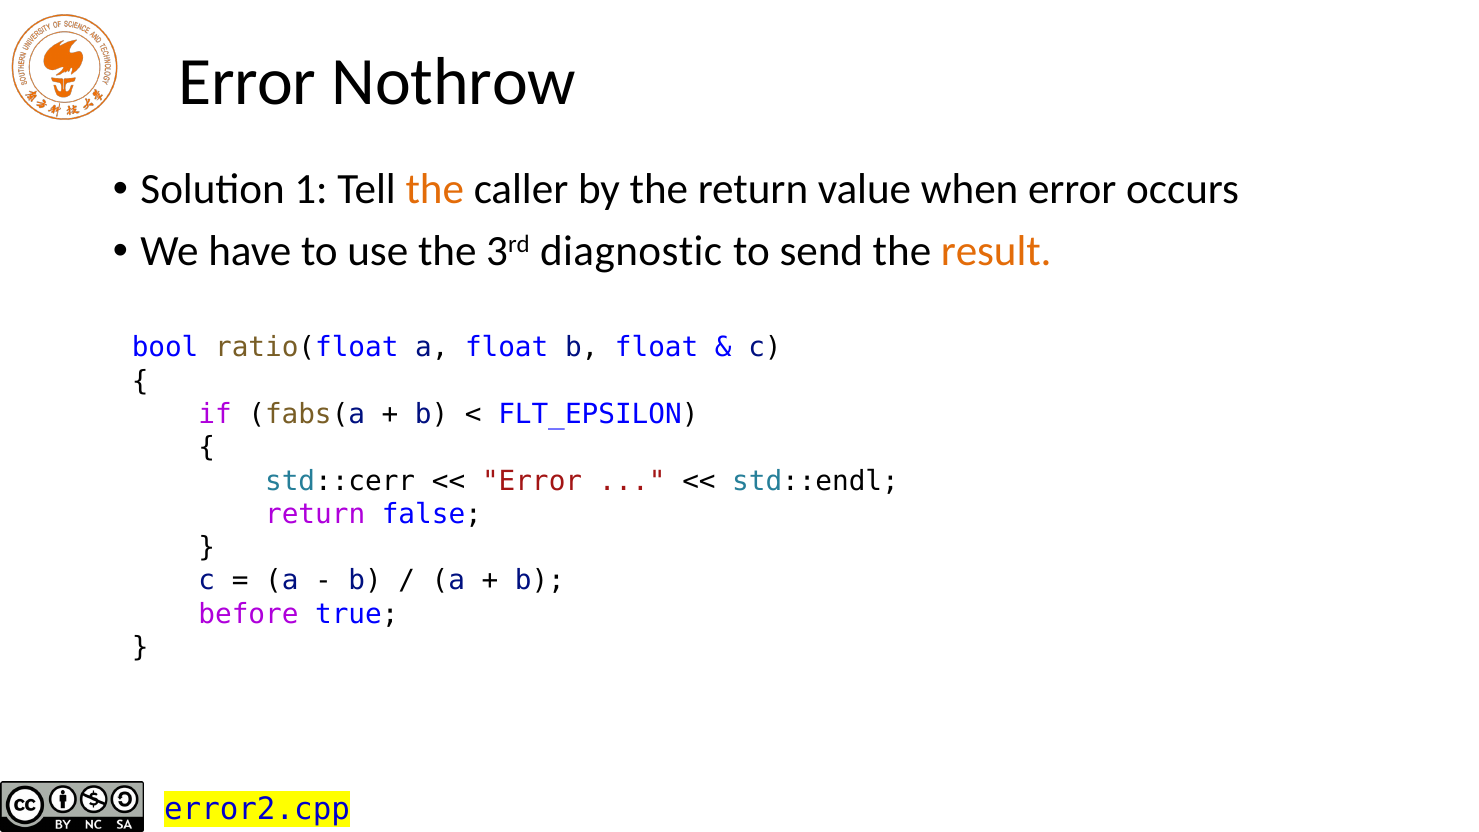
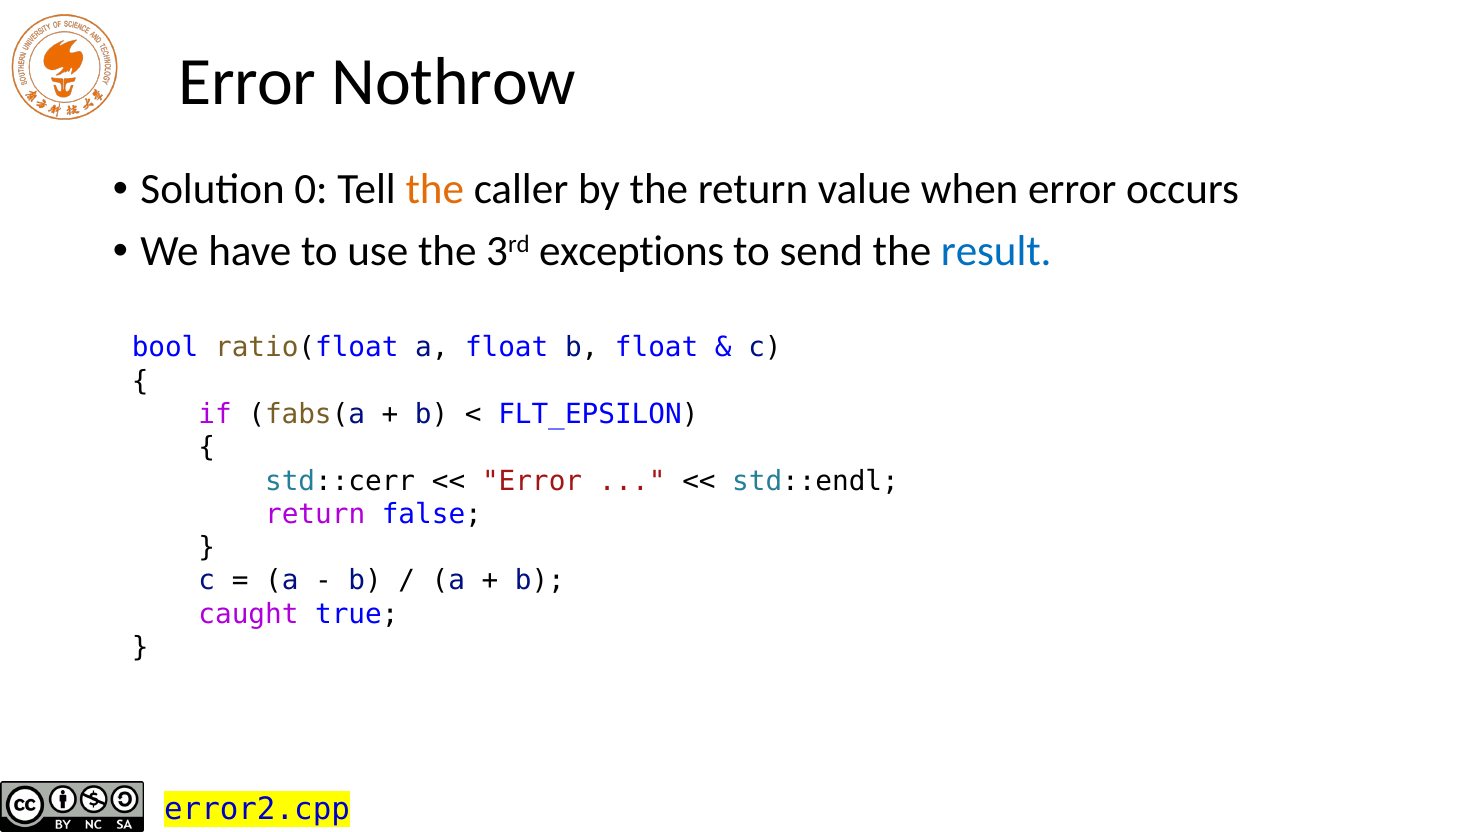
1: 1 -> 0 (311, 190)
diagnostic: diagnostic -> exceptions (632, 252)
result colour: orange -> blue (996, 252)
before: before -> caught (249, 614)
